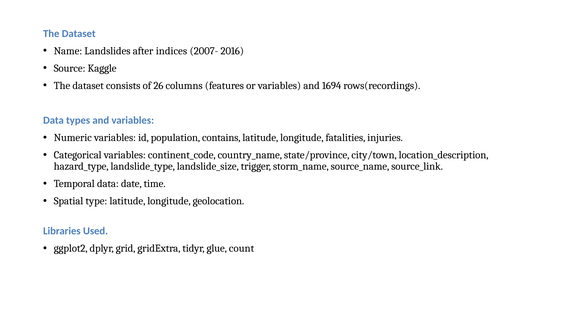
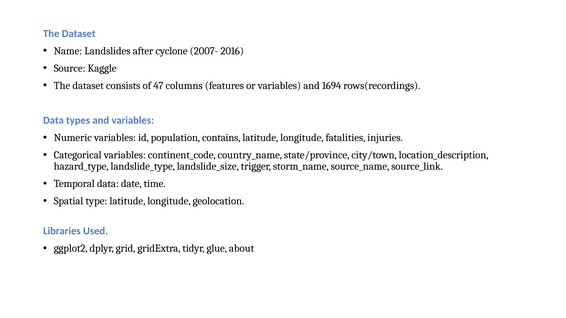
indices: indices -> cyclone (172, 51)
26: 26 -> 47 (158, 86)
count: count -> about (242, 249)
